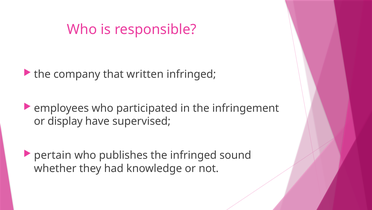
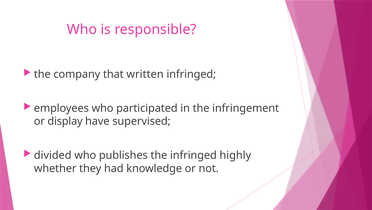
pertain: pertain -> divided (53, 155)
sound: sound -> highly (235, 155)
